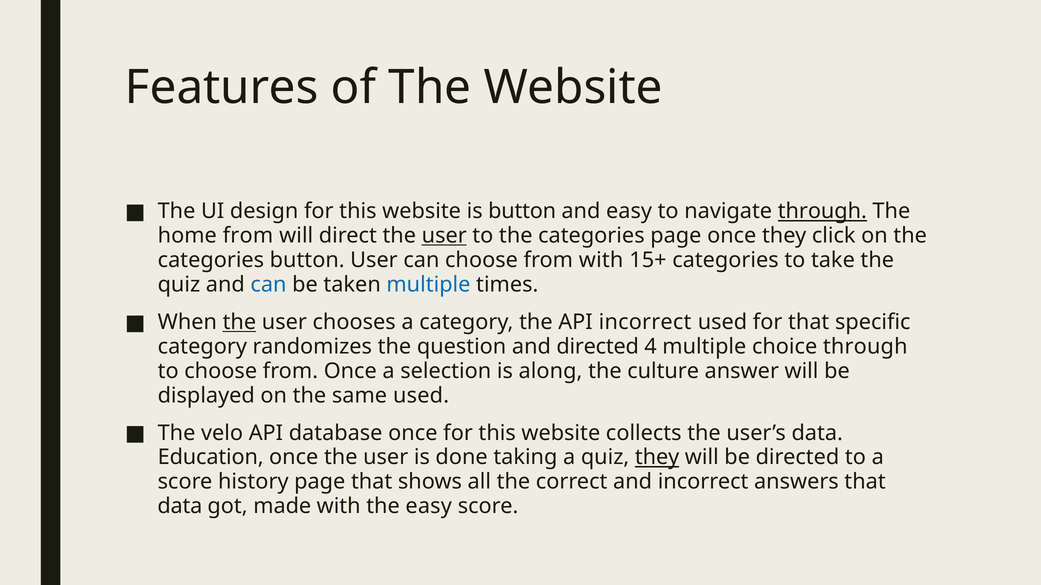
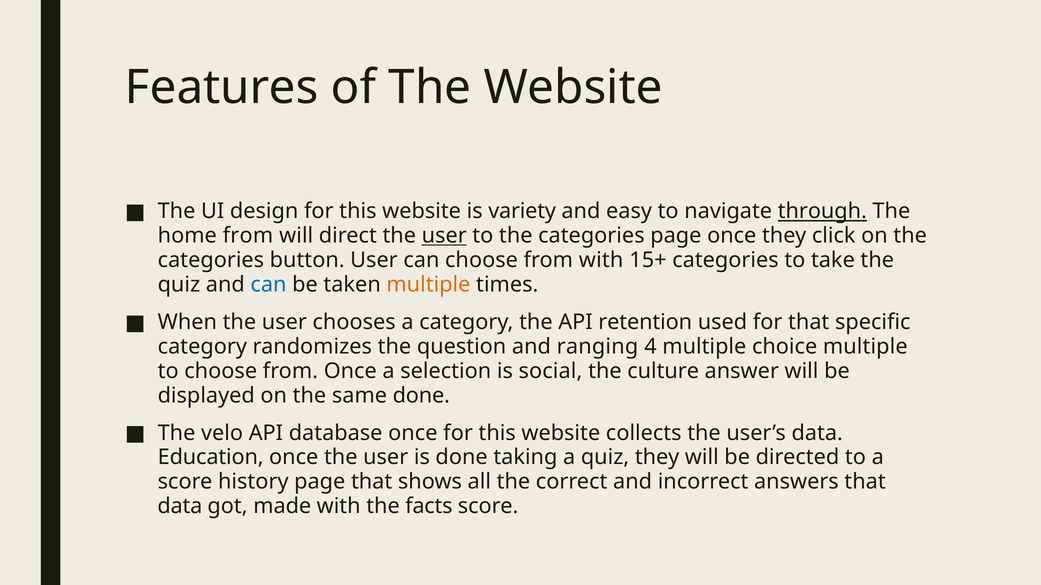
is button: button -> variety (522, 212)
multiple colour: blue -> orange (428, 285)
the underline: present -> none (239, 322)
API incorrect: incorrect -> retention (645, 322)
and directed: directed -> ranging (597, 347)
choice through: through -> multiple (865, 347)
along: along -> social (550, 371)
same used: used -> done (421, 396)
they underline: present -> none (657, 458)
the easy: easy -> facts (429, 507)
